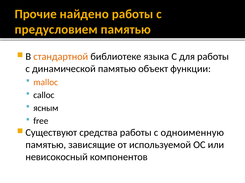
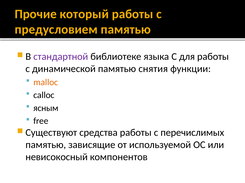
найдено: найдено -> который (84, 14)
стандартной colour: orange -> purple (61, 57)
объект: объект -> снятия (153, 69)
одноименную: одноименную -> перечислимых (192, 133)
